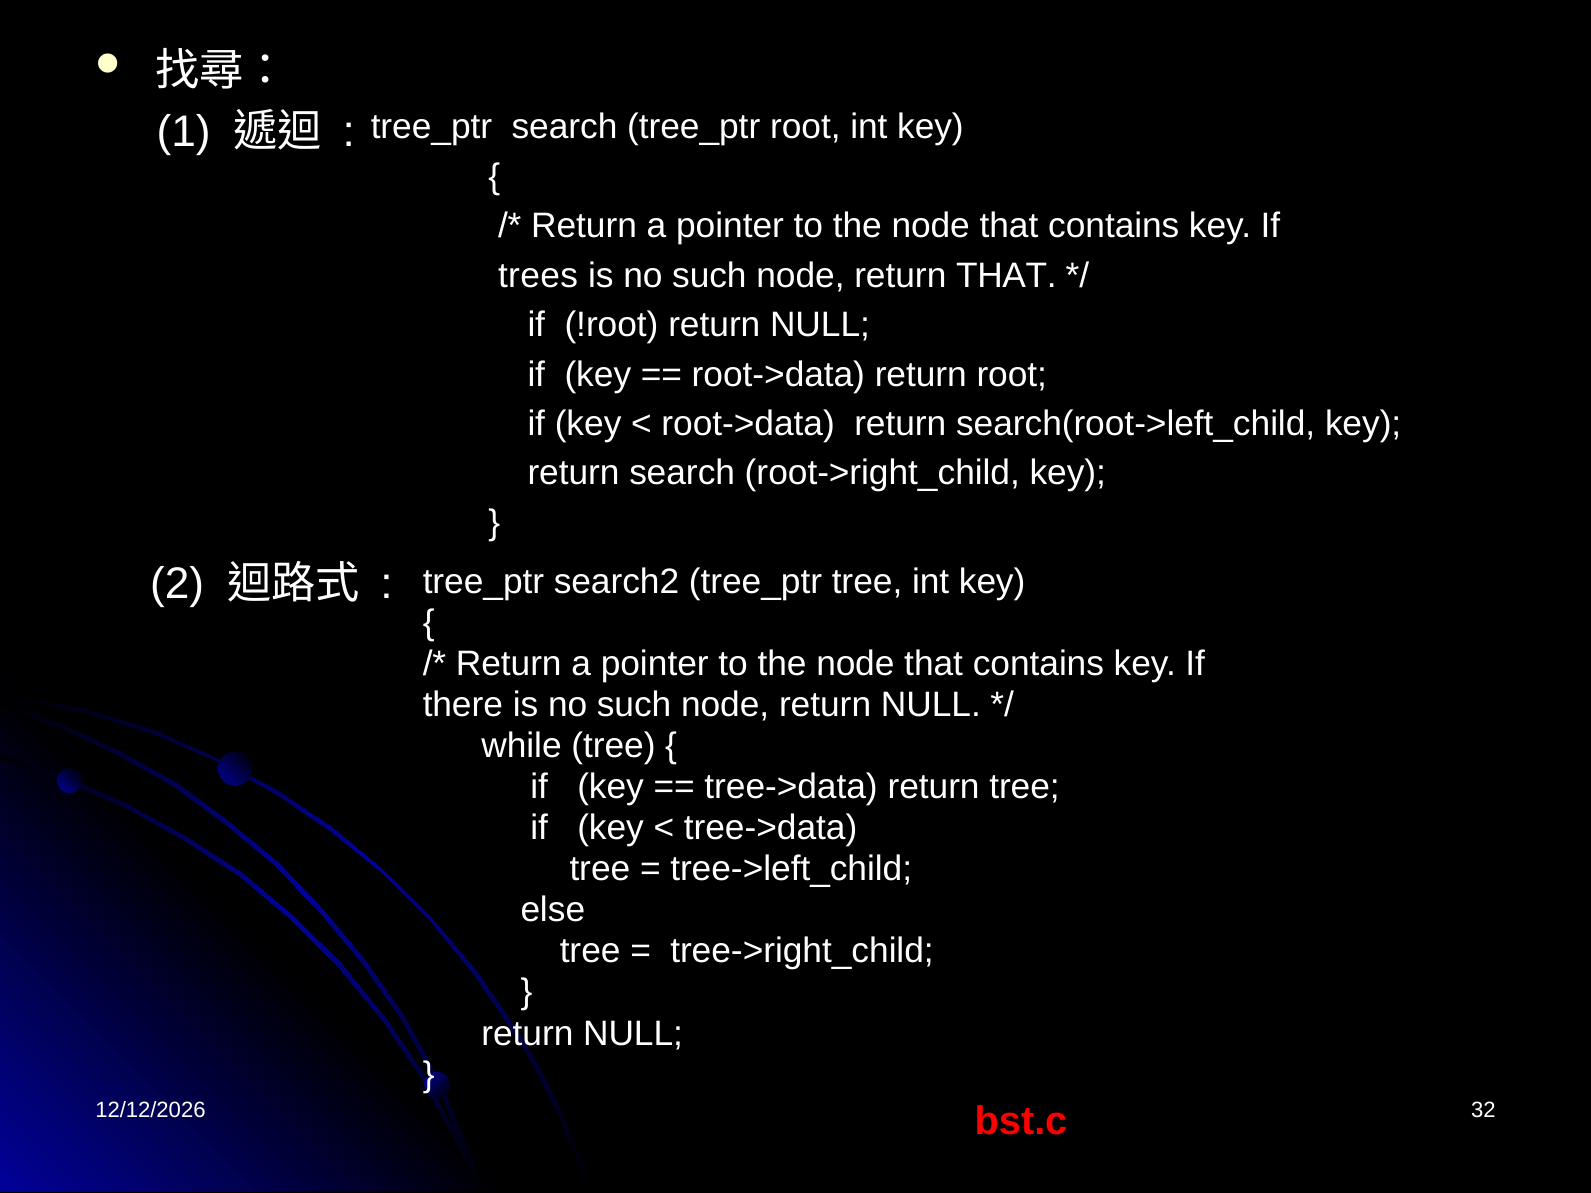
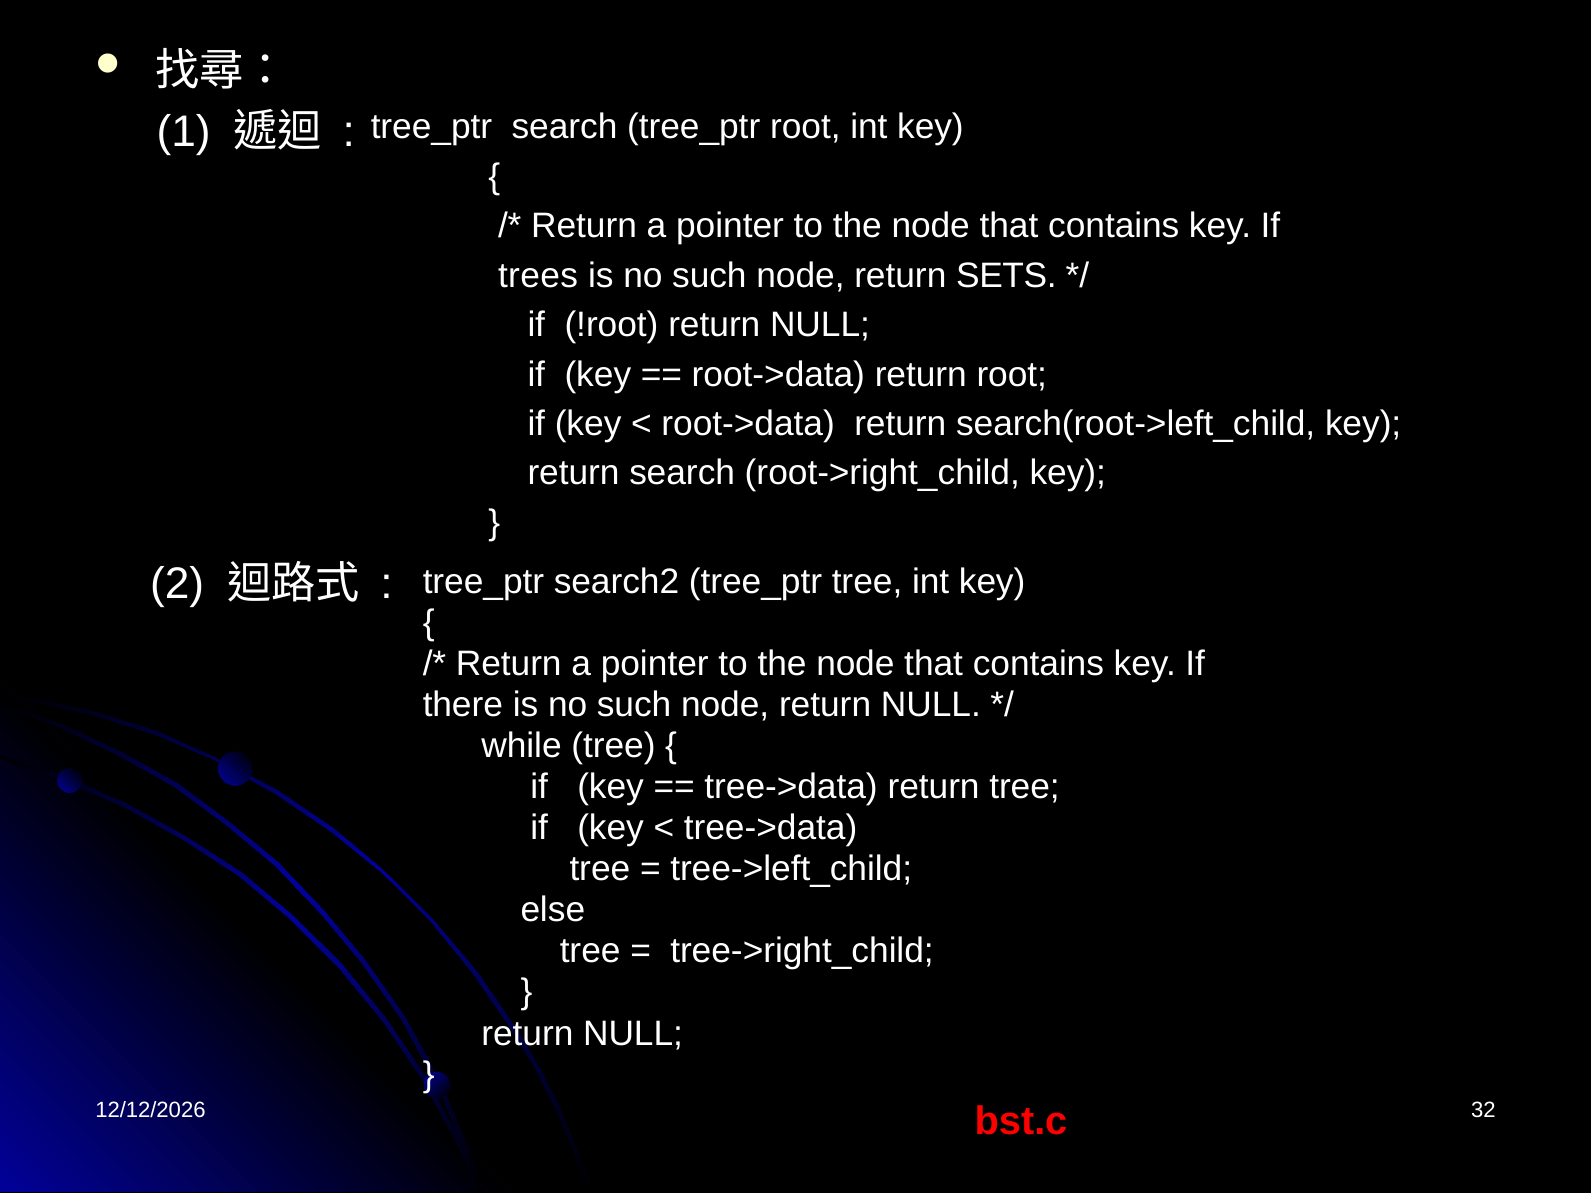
return THAT: THAT -> SETS (1006, 275)
